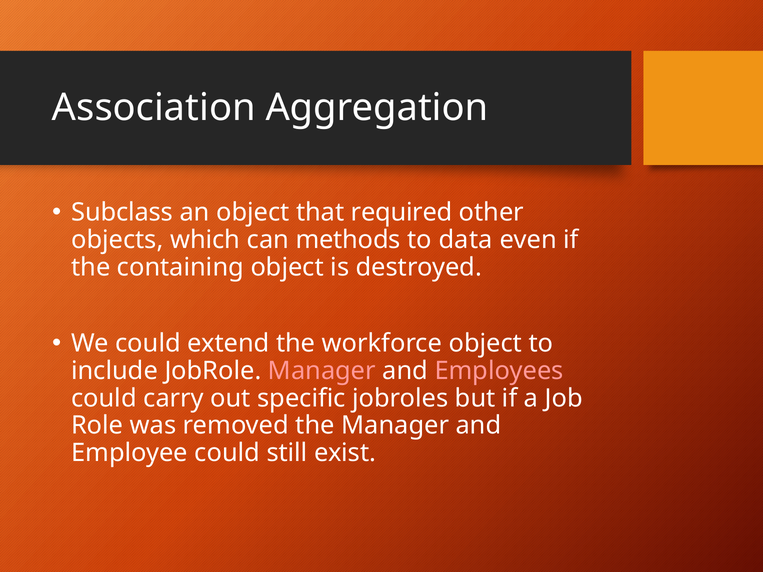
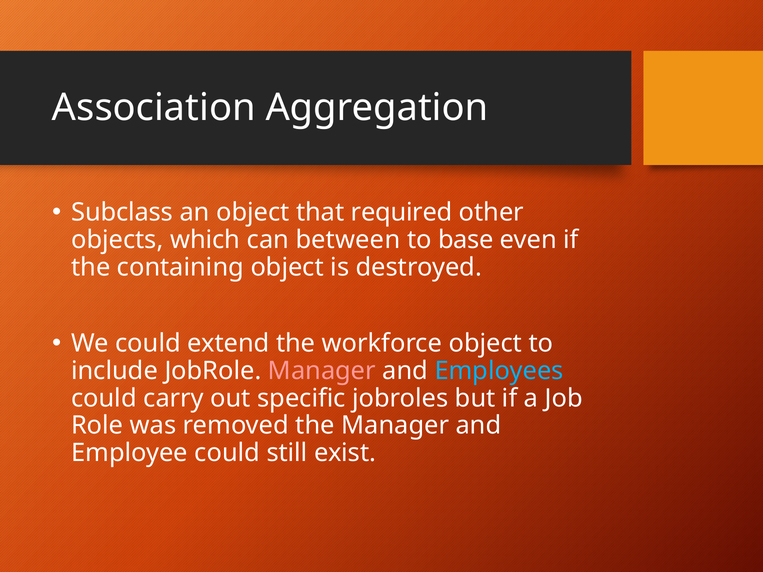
methods: methods -> between (348, 240)
data: data -> base (466, 240)
Employees colour: pink -> light blue (499, 371)
